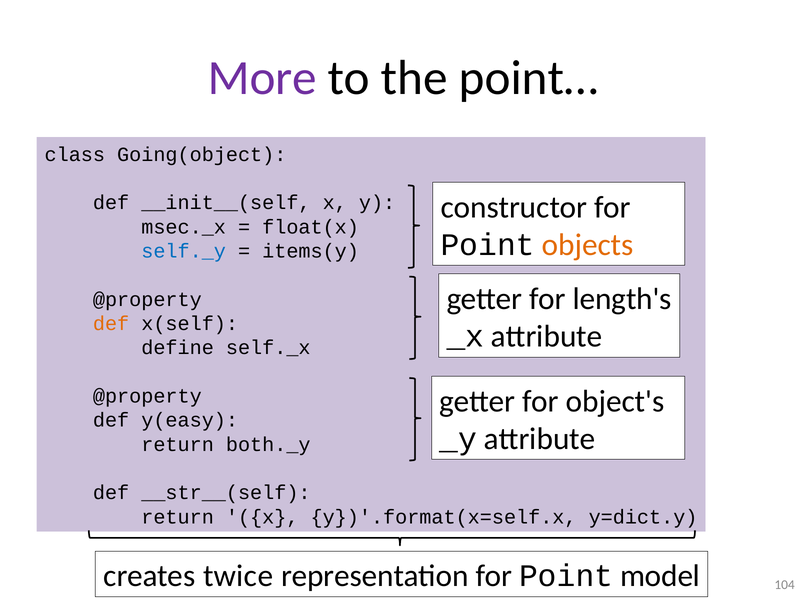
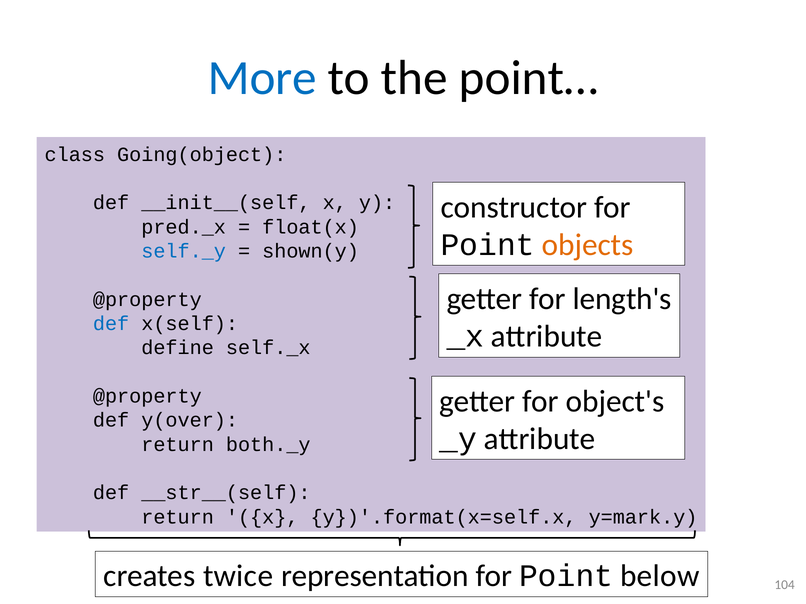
More colour: purple -> blue (262, 78)
msec._x: msec._x -> pred._x (184, 227)
items(y: items(y -> shown(y (311, 251)
def colour: orange -> blue (111, 324)
y(easy: y(easy -> y(over (190, 421)
y=dict.y: y=dict.y -> y=mark.y (643, 517)
model: model -> below (660, 577)
